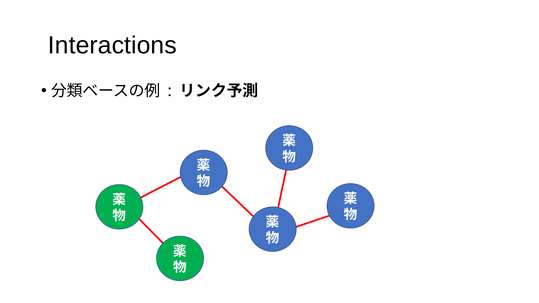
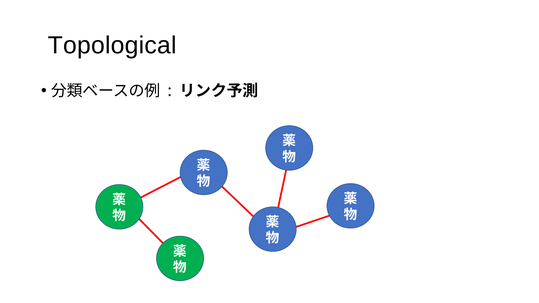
Interactions: Interactions -> Topological (112, 45)
